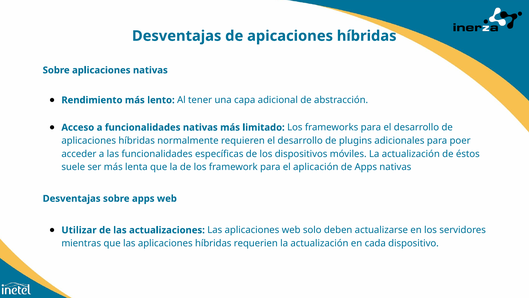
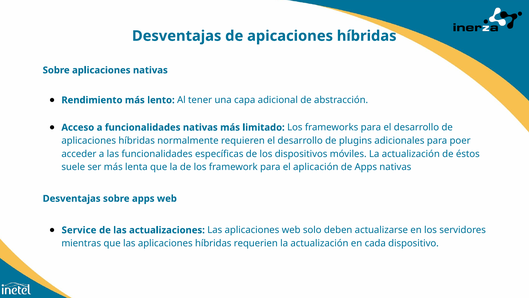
Utilizar: Utilizar -> Service (79, 230)
